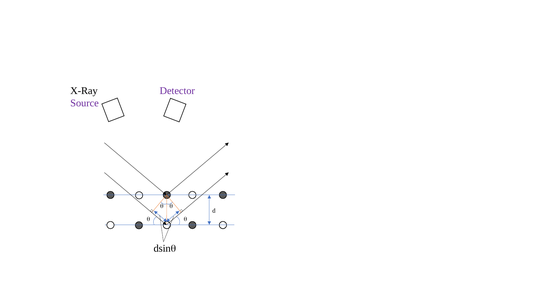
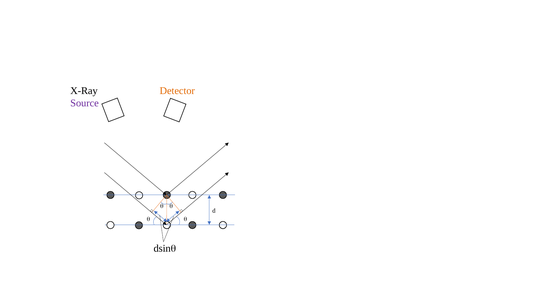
Detector colour: purple -> orange (177, 91)
